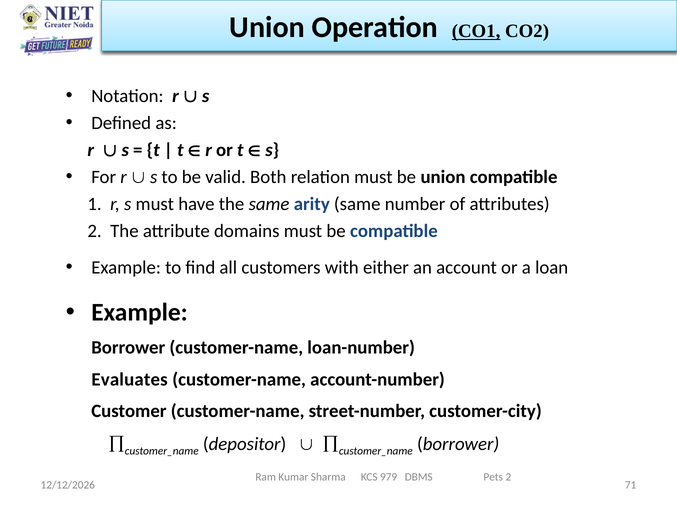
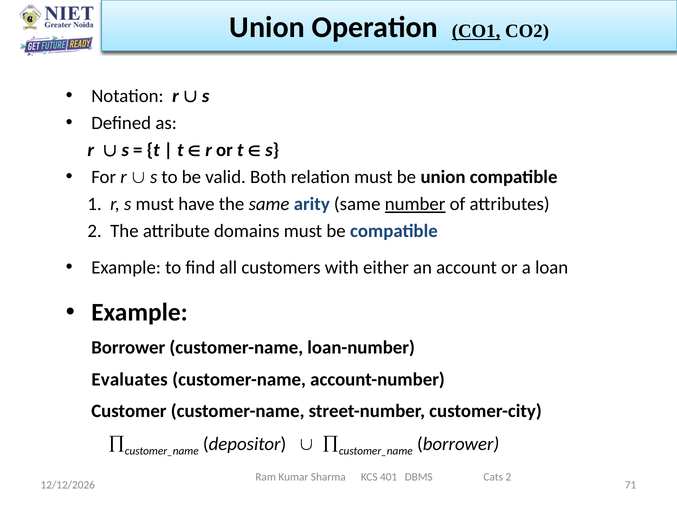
number underline: none -> present (415, 204)
979: 979 -> 401 (389, 477)
Pets: Pets -> Cats (493, 477)
